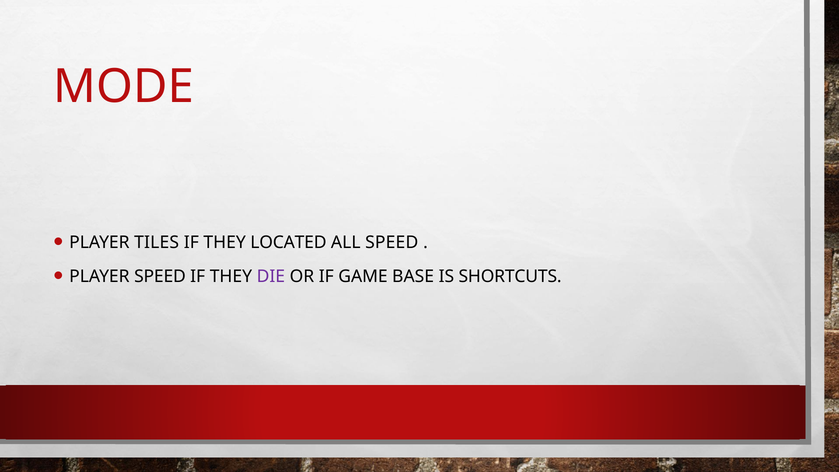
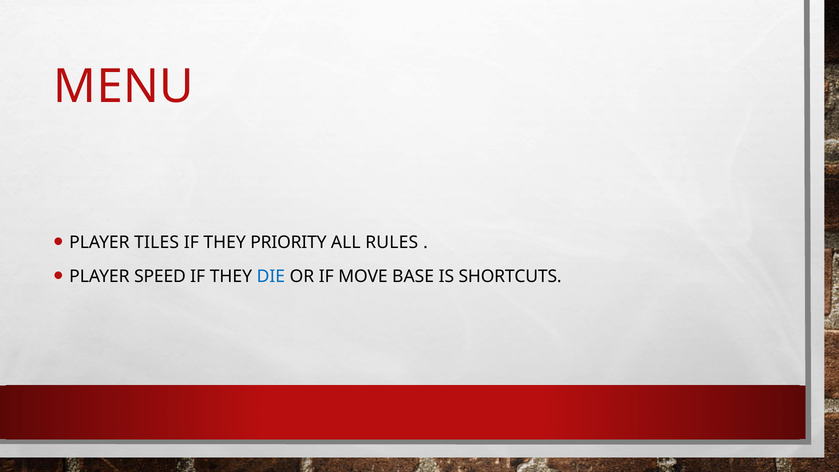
MODE: MODE -> MENU (124, 87)
LOCATED: LOCATED -> PRIORITY (288, 242)
ALL SPEED: SPEED -> RULES (392, 242)
DIE colour: purple -> blue (271, 276)
GAME: GAME -> MOVE (363, 276)
